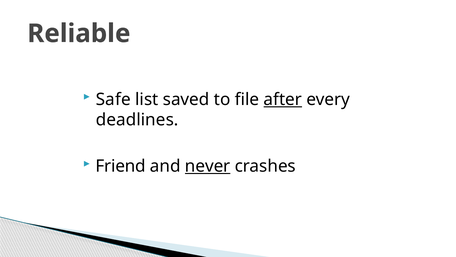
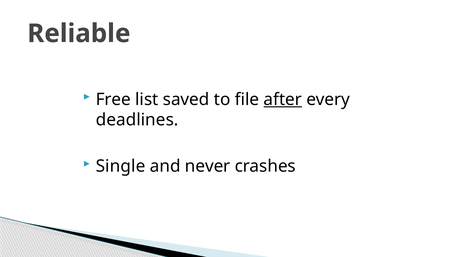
Safe: Safe -> Free (113, 99)
Friend: Friend -> Single (121, 166)
never underline: present -> none (208, 166)
